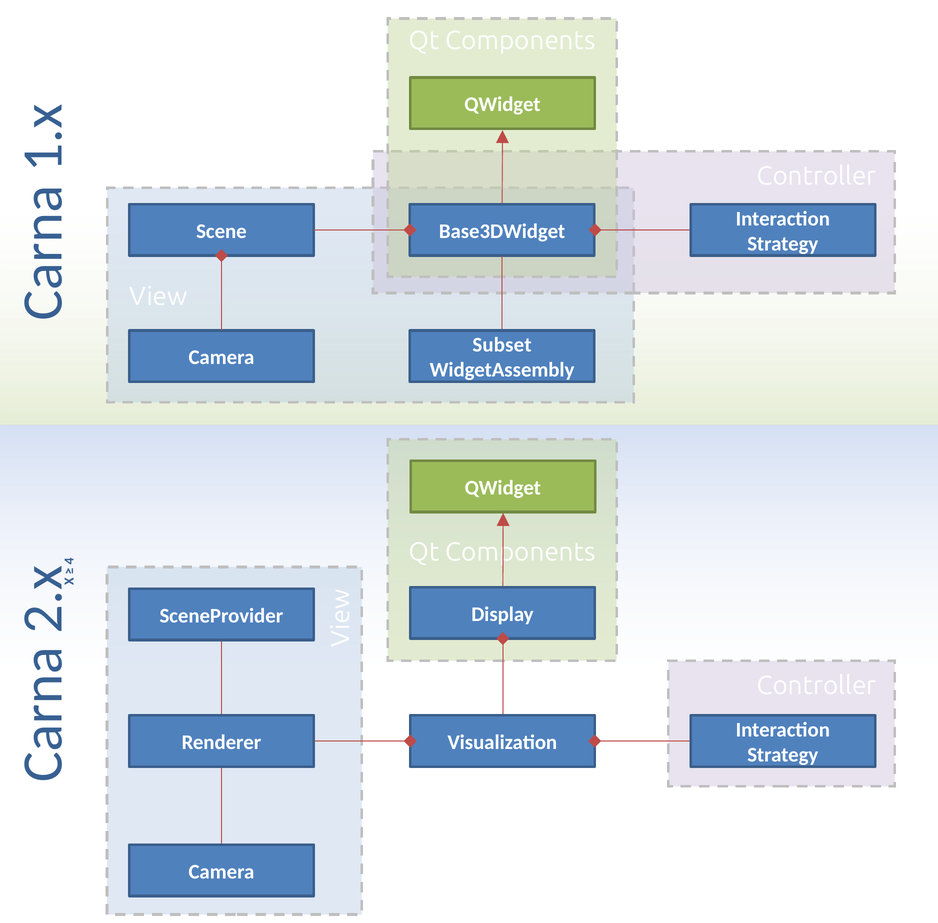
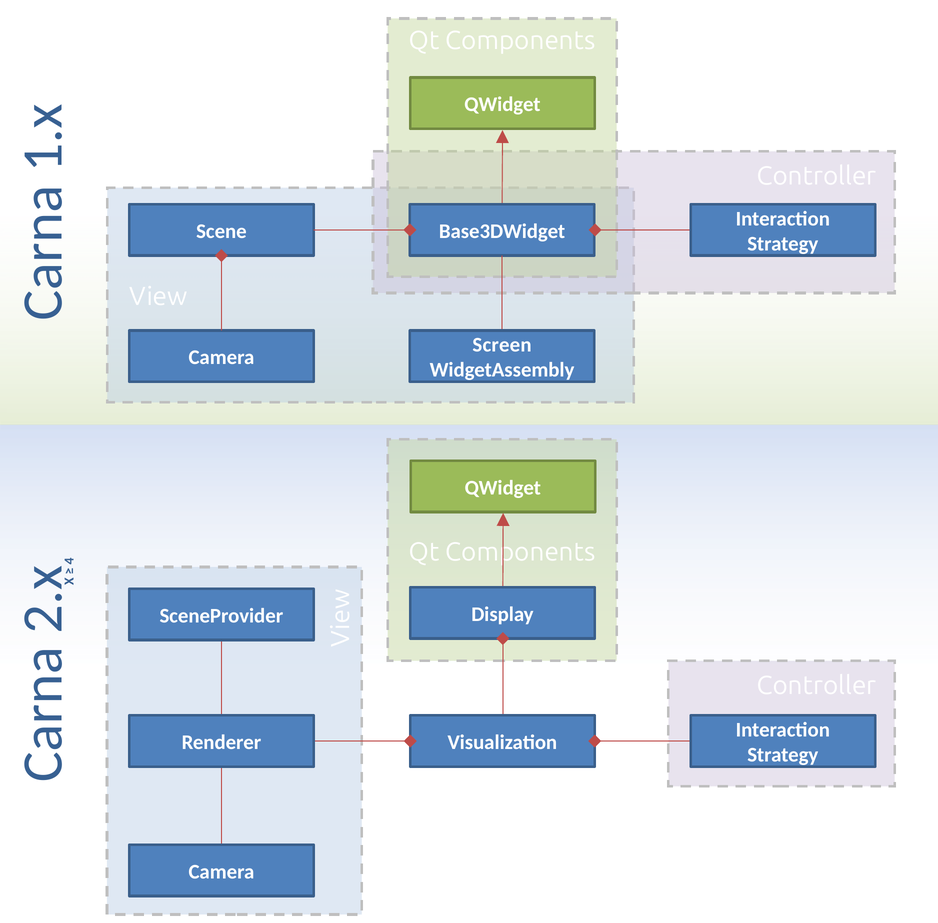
Subset: Subset -> Screen (502, 345)
